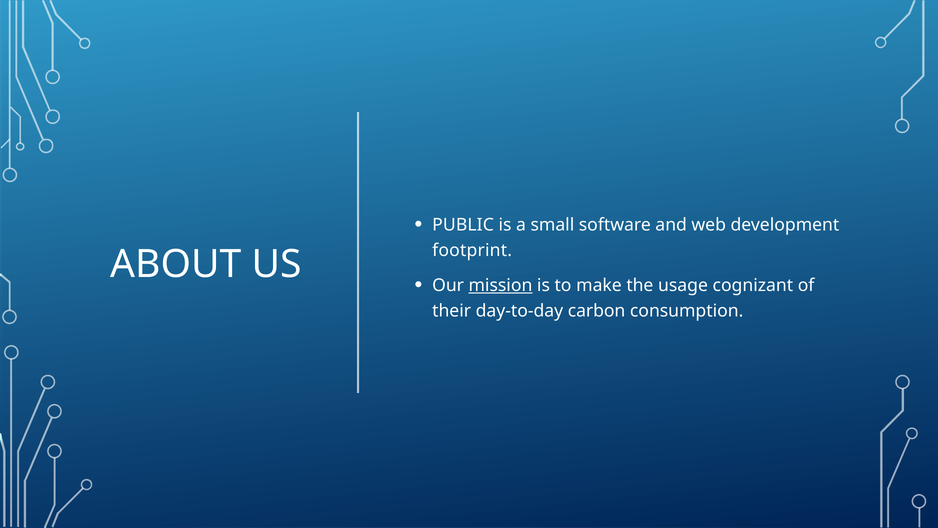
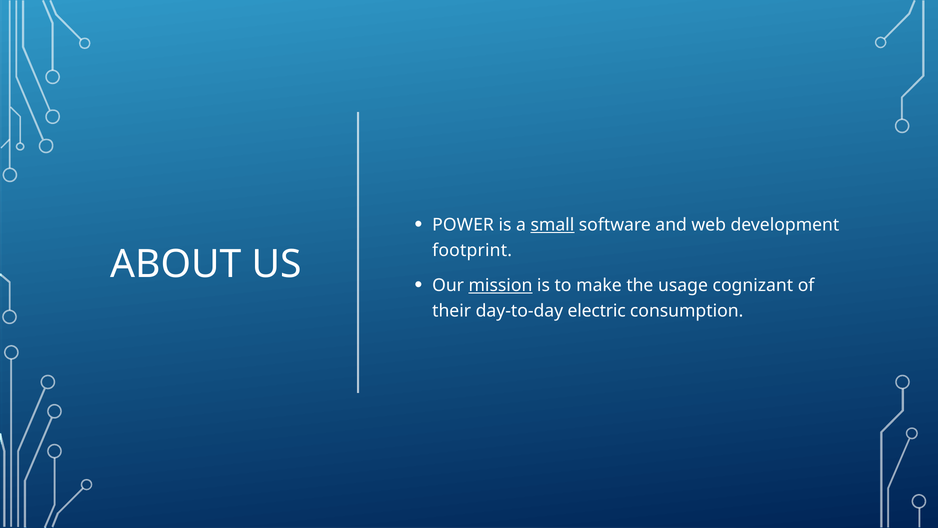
PUBLIC: PUBLIC -> POWER (463, 225)
small underline: none -> present (552, 225)
carbon: carbon -> electric (597, 311)
